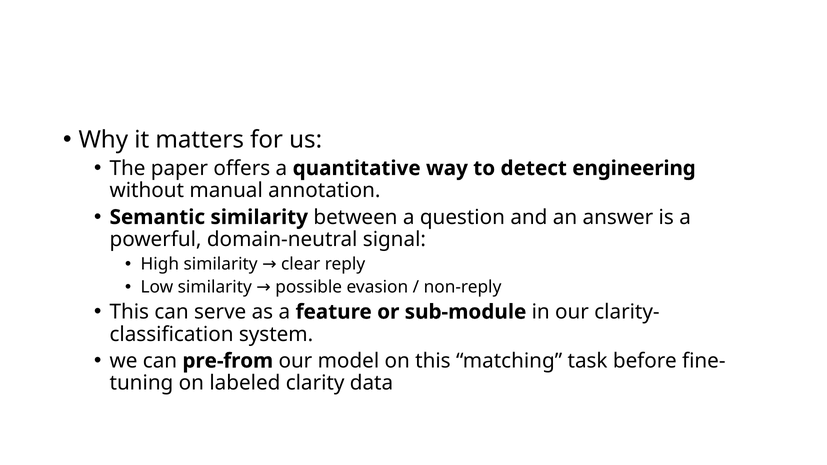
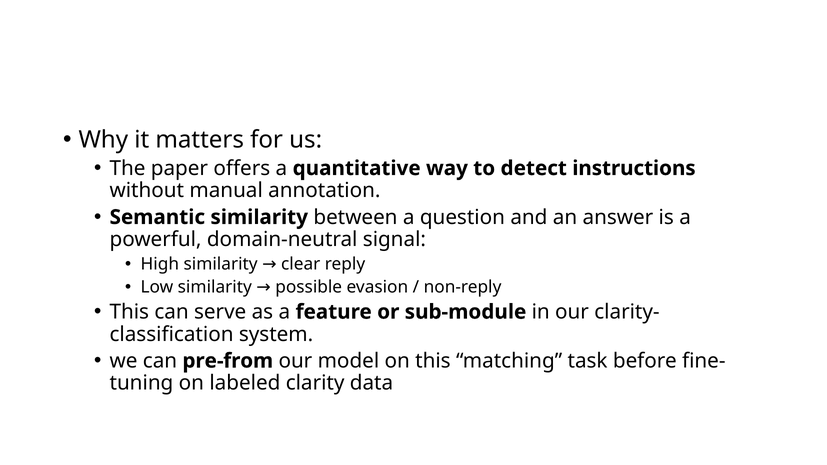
engineering: engineering -> instructions (634, 168)
